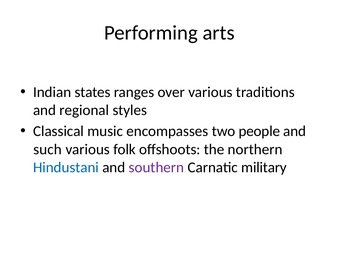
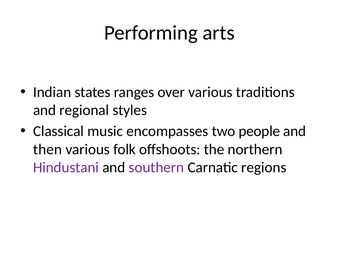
such: such -> then (48, 149)
Hindustani colour: blue -> purple (66, 168)
military: military -> regions (264, 168)
